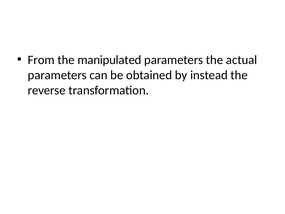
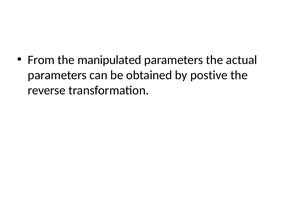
instead: instead -> postive (209, 75)
